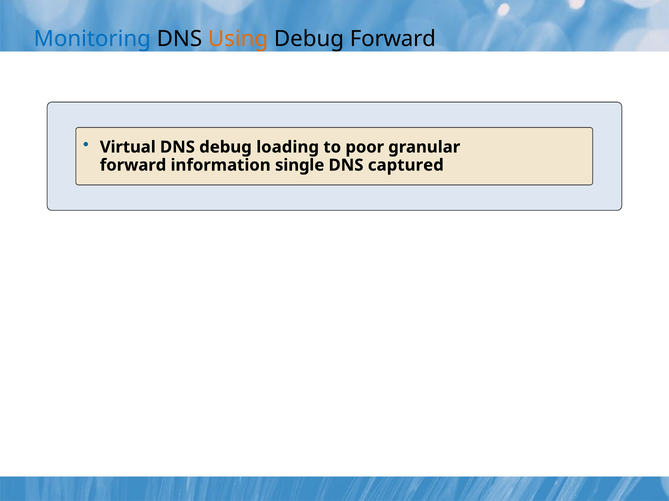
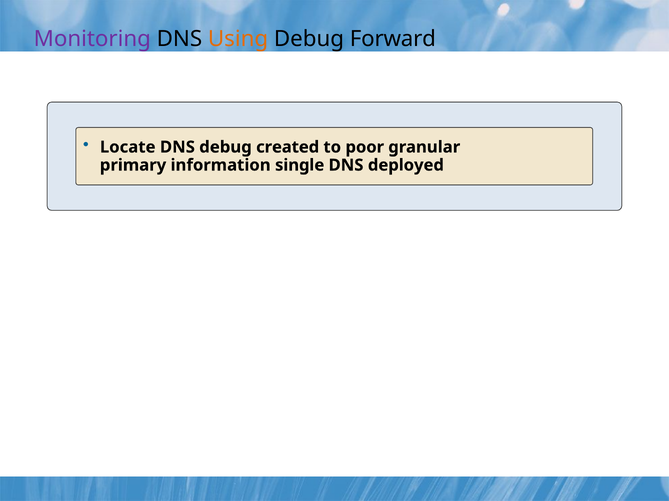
Monitoring colour: blue -> purple (92, 39)
Virtual: Virtual -> Locate (128, 147)
loading: loading -> created (288, 147)
forward: forward -> primary (133, 165)
captured: captured -> deployed (406, 165)
